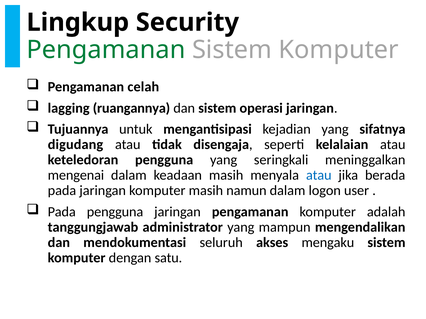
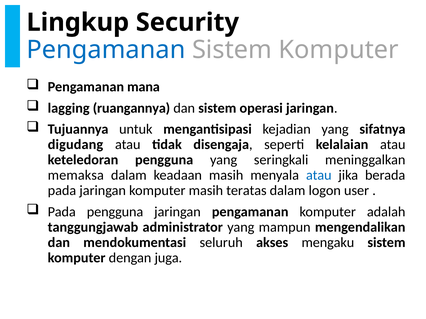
Pengamanan colour: green -> blue (106, 50)
celah: celah -> mana (143, 87)
mengenai: mengenai -> memaksa (76, 175)
namun: namun -> teratas (246, 191)
satu: satu -> juga (168, 258)
